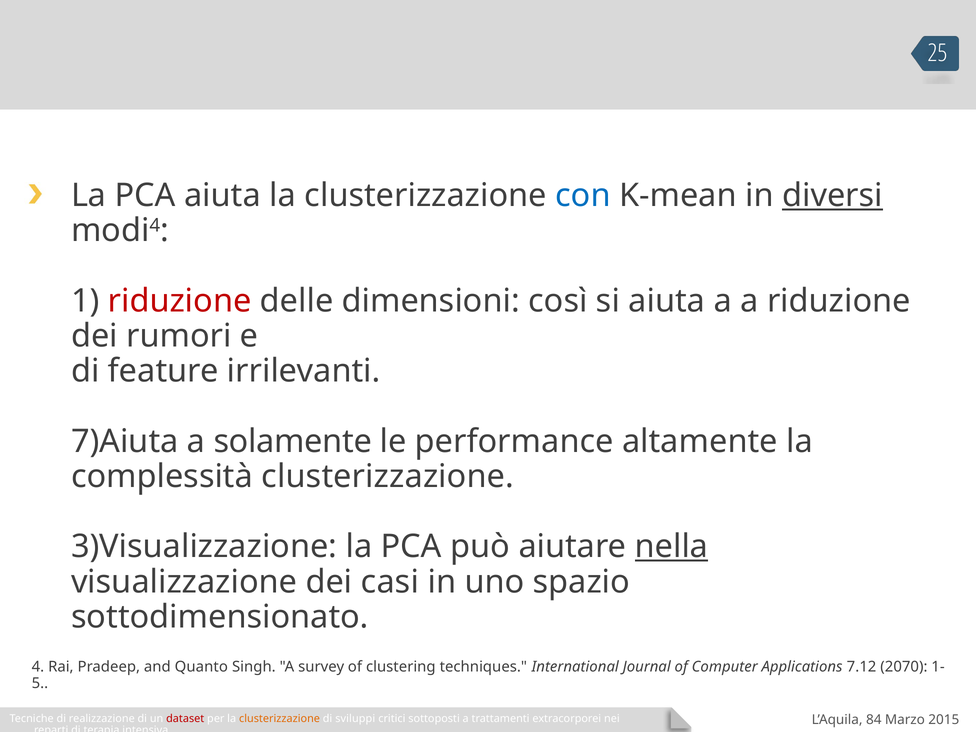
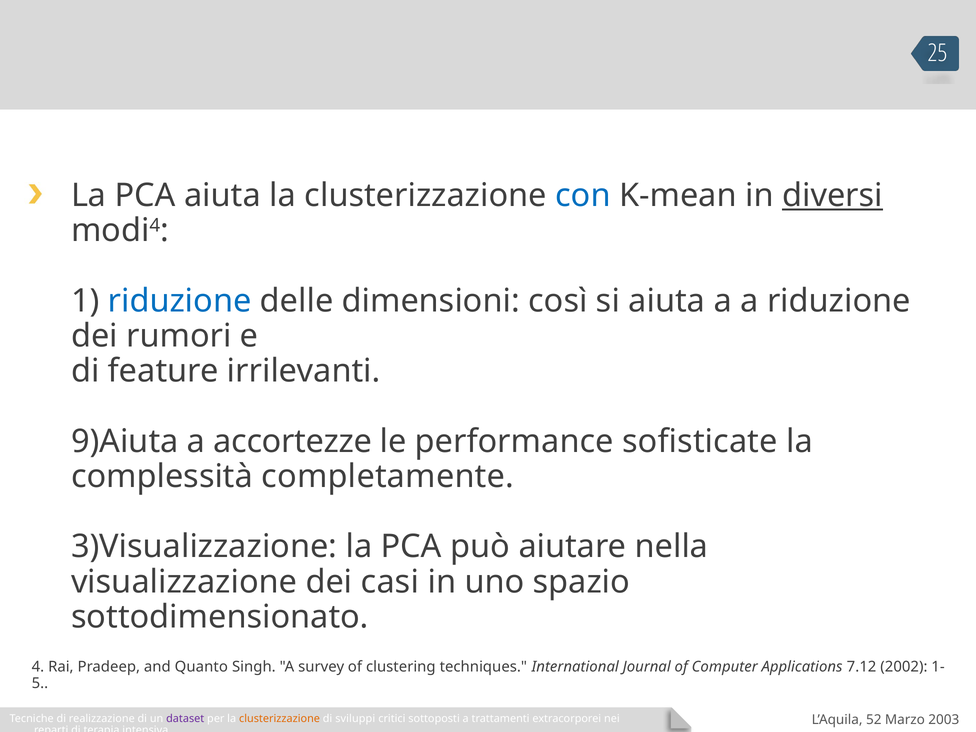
riduzione colour: red -> blue (180, 301)
7)Aiuta: 7)Aiuta -> 9)Aiuta (125, 441)
solamente: solamente -> accortezze (293, 441)
altamente: altamente -> sofisticate (700, 441)
complessità clusterizzazione: clusterizzazione -> completamente (388, 476)
nella underline: present -> none (672, 547)
2070: 2070 -> 2002 (904, 667)
dataset colour: red -> purple (185, 718)
84: 84 -> 52 (874, 720)
2015: 2015 -> 2003 (944, 720)
